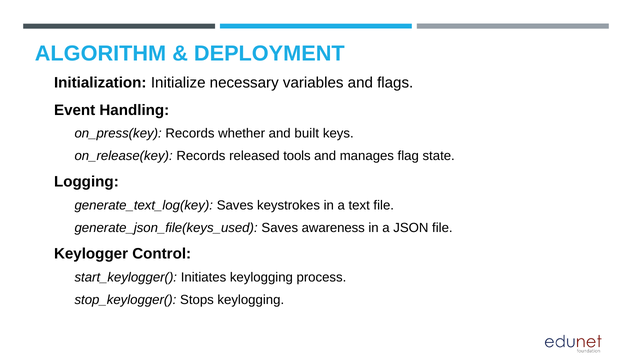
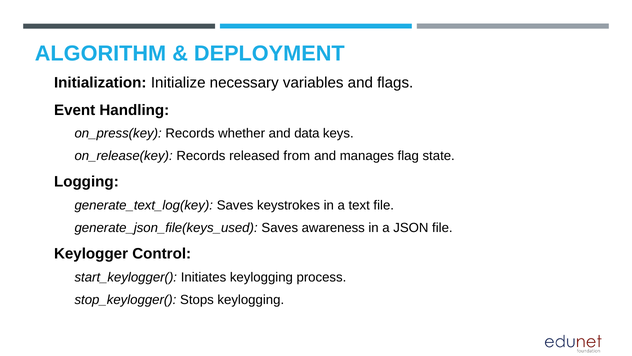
built: built -> data (307, 133)
tools: tools -> from (297, 156)
